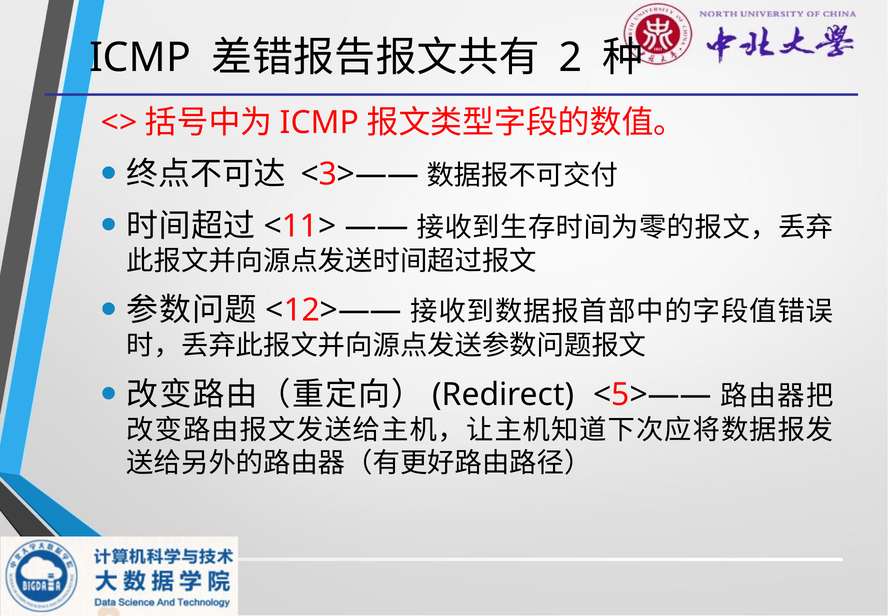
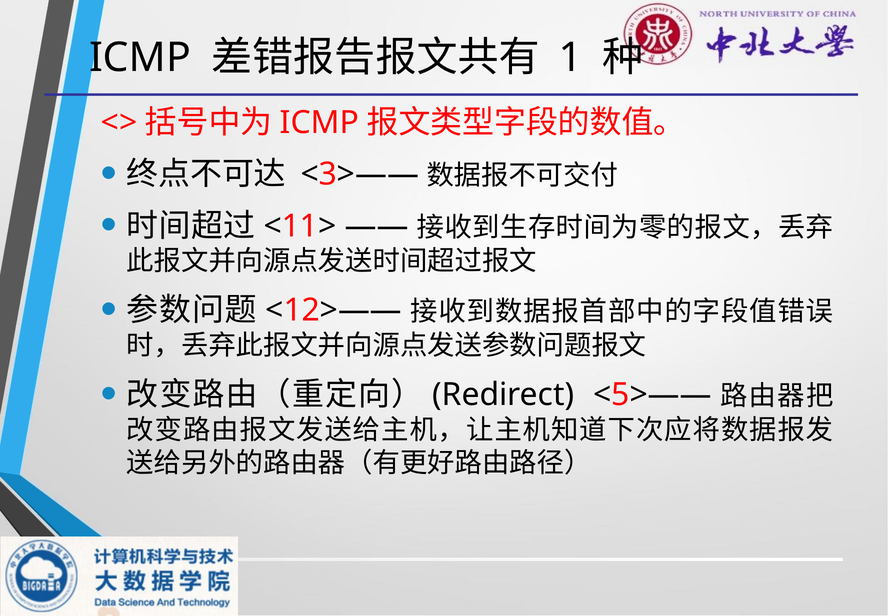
2: 2 -> 1 (570, 58)
